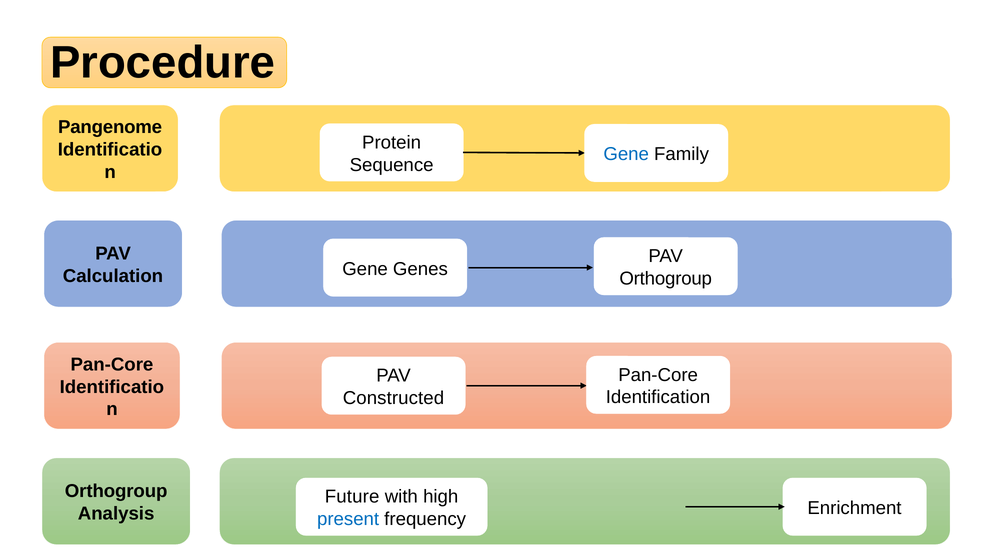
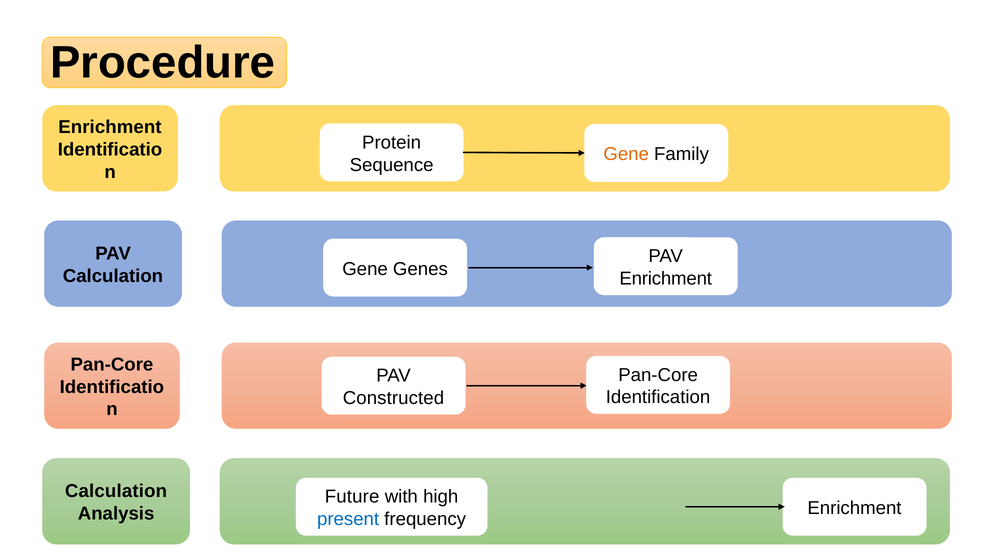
Pangenome: Pangenome -> Enrichment (110, 127)
Gene colour: blue -> orange (626, 154)
Orthogroup: Orthogroup -> Enrichment (666, 279)
Orthogroup: Orthogroup -> Calculation (116, 491)
